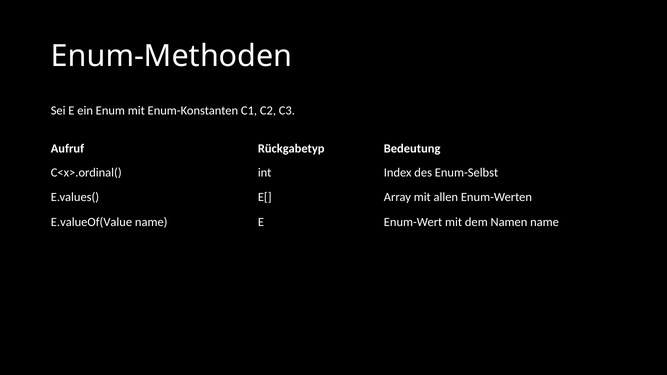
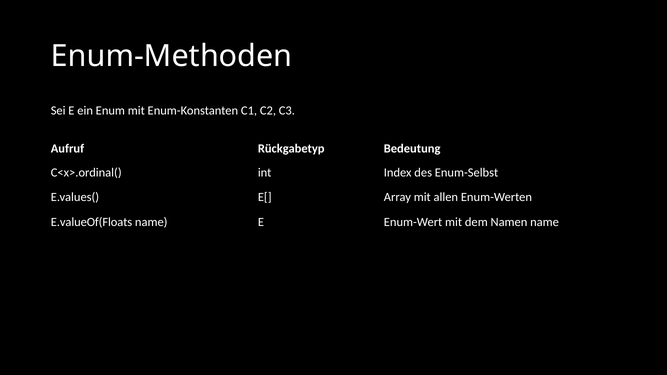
E.valueOf(Value: E.valueOf(Value -> E.valueOf(Floats (92, 222)
